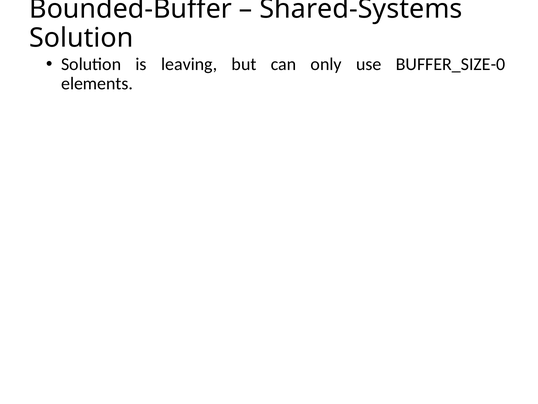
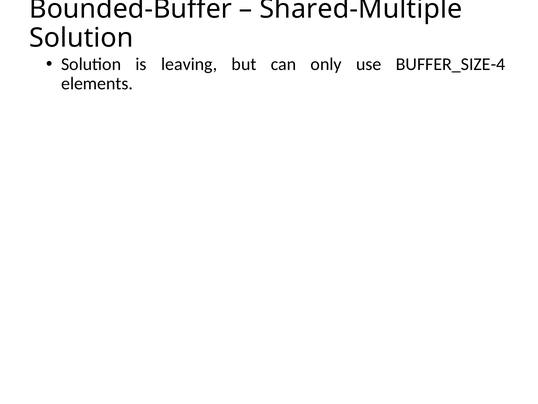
Shared-Systems: Shared-Systems -> Shared-Multiple (361, 9)
BUFFER_SIZE-0: BUFFER_SIZE-0 -> BUFFER_SIZE-4 (451, 64)
